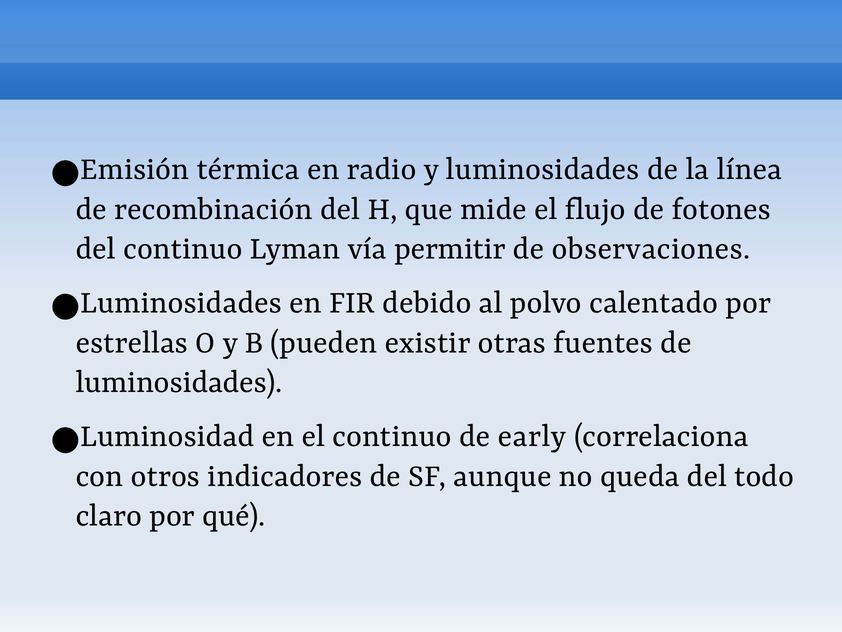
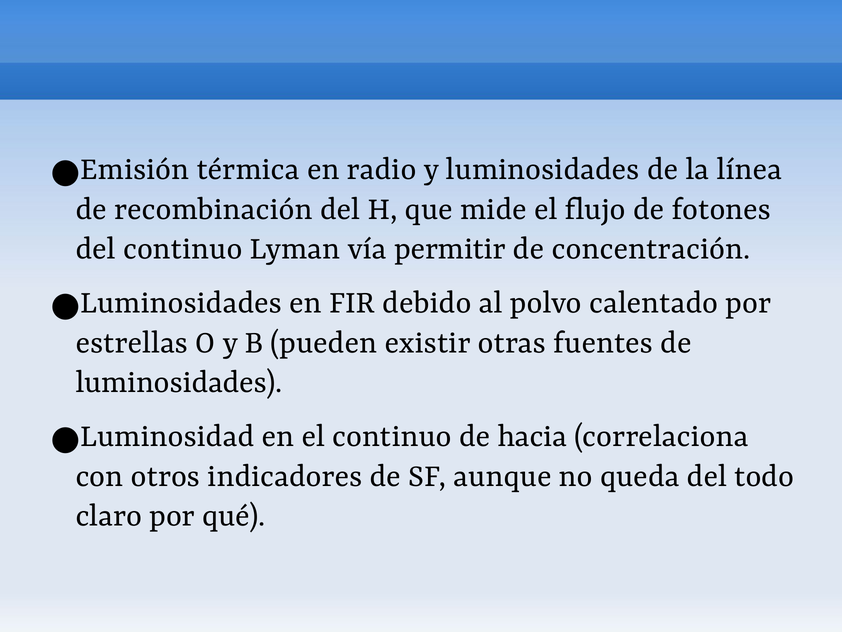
observaciones: observaciones -> concentración (651, 247)
early: early -> hacia (532, 435)
